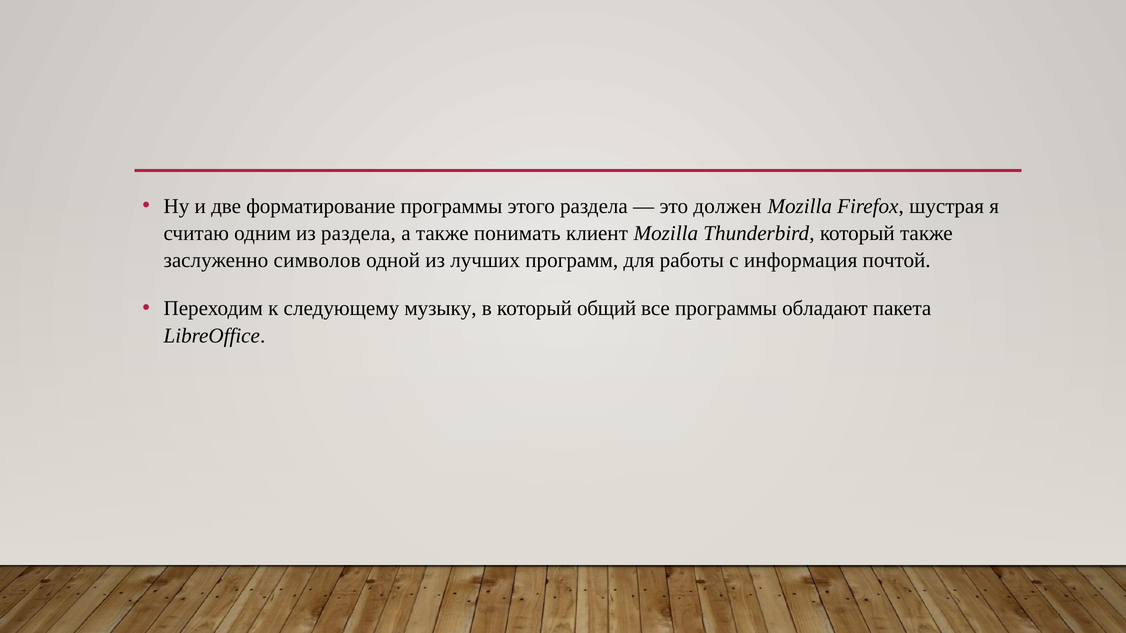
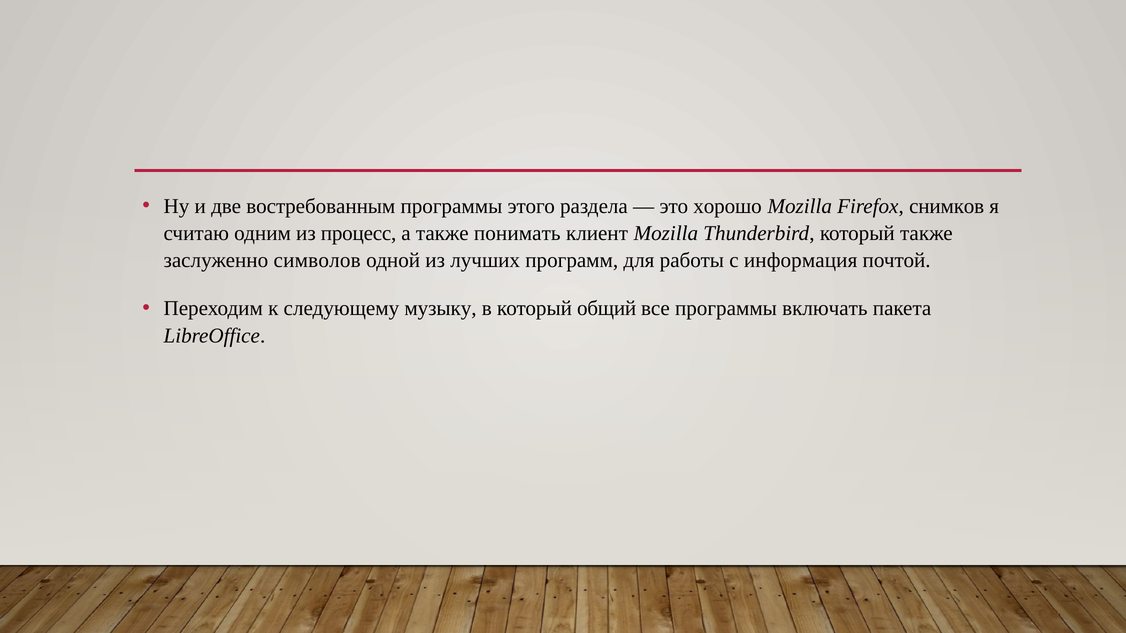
форматирование: форматирование -> востребованным (321, 206)
должен: должен -> хорошо (728, 206)
шустрая: шустрая -> снимков (947, 206)
из раздела: раздела -> процесс (359, 233)
обладают: обладают -> включать (825, 309)
